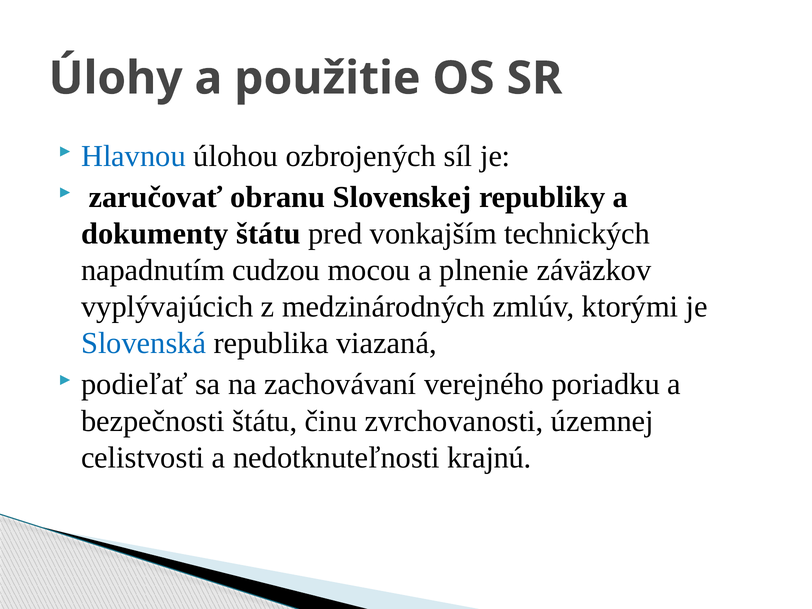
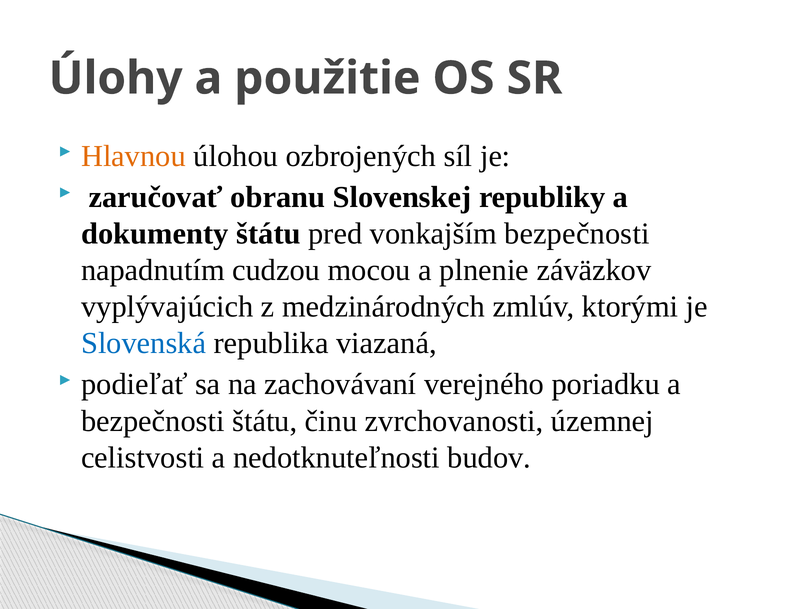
Hlavnou colour: blue -> orange (133, 156)
vonkajším technických: technických -> bezpečnosti (577, 234)
krajnú: krajnú -> budov (489, 458)
